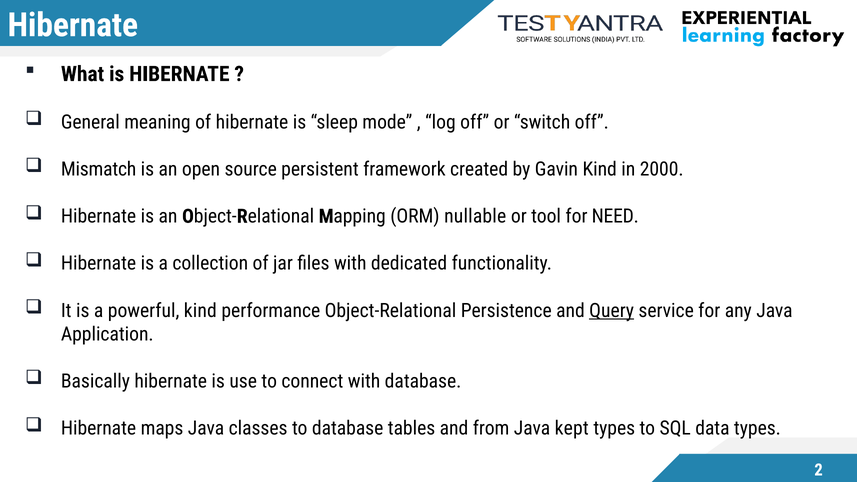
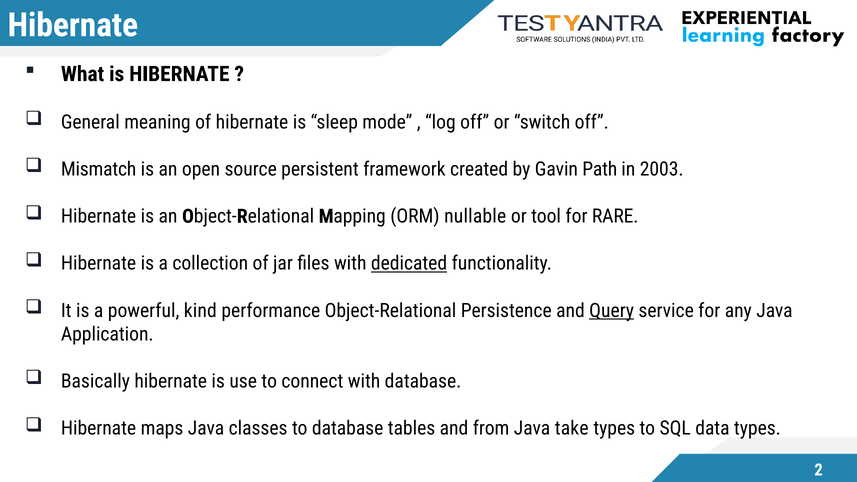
Gavin Kind: Kind -> Path (600, 169)
2000: 2000 -> 2003 (662, 169)
NEED: NEED -> RARE (615, 216)
dedicated underline: none -> present (409, 263)
kept: kept -> take (572, 428)
